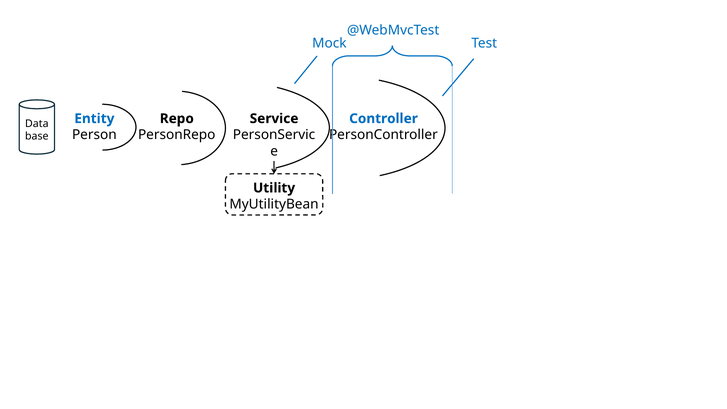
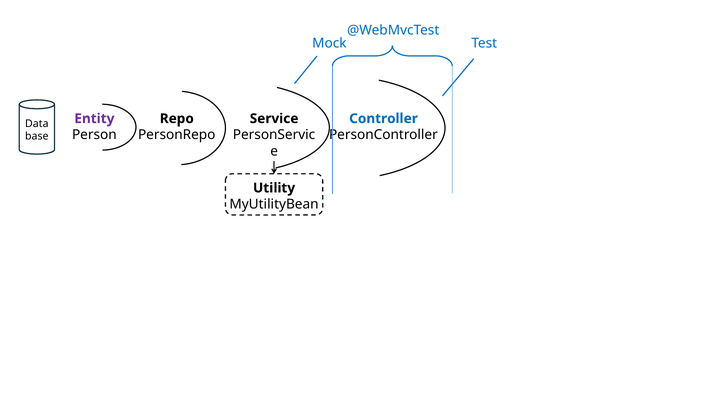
Entity colour: blue -> purple (94, 119)
